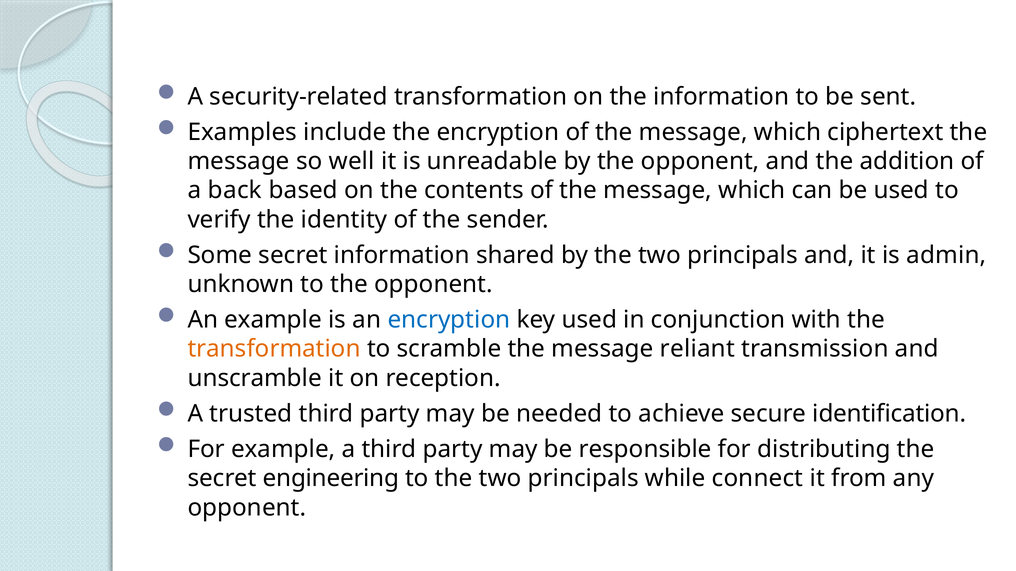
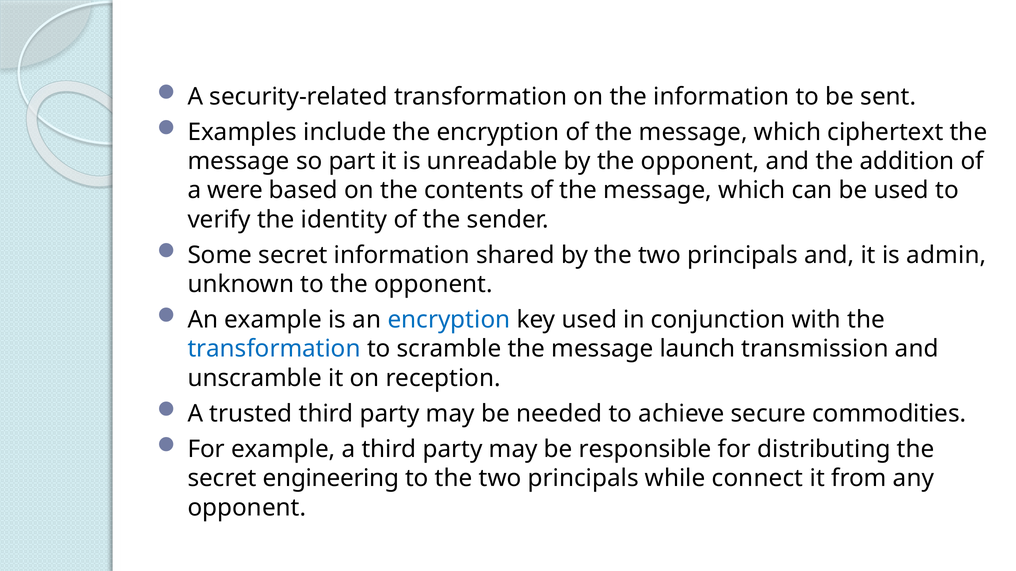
well: well -> part (352, 161)
back: back -> were (235, 191)
transformation colour: orange -> blue (274, 349)
reliant: reliant -> launch (698, 349)
identification: identification -> commodities (889, 414)
